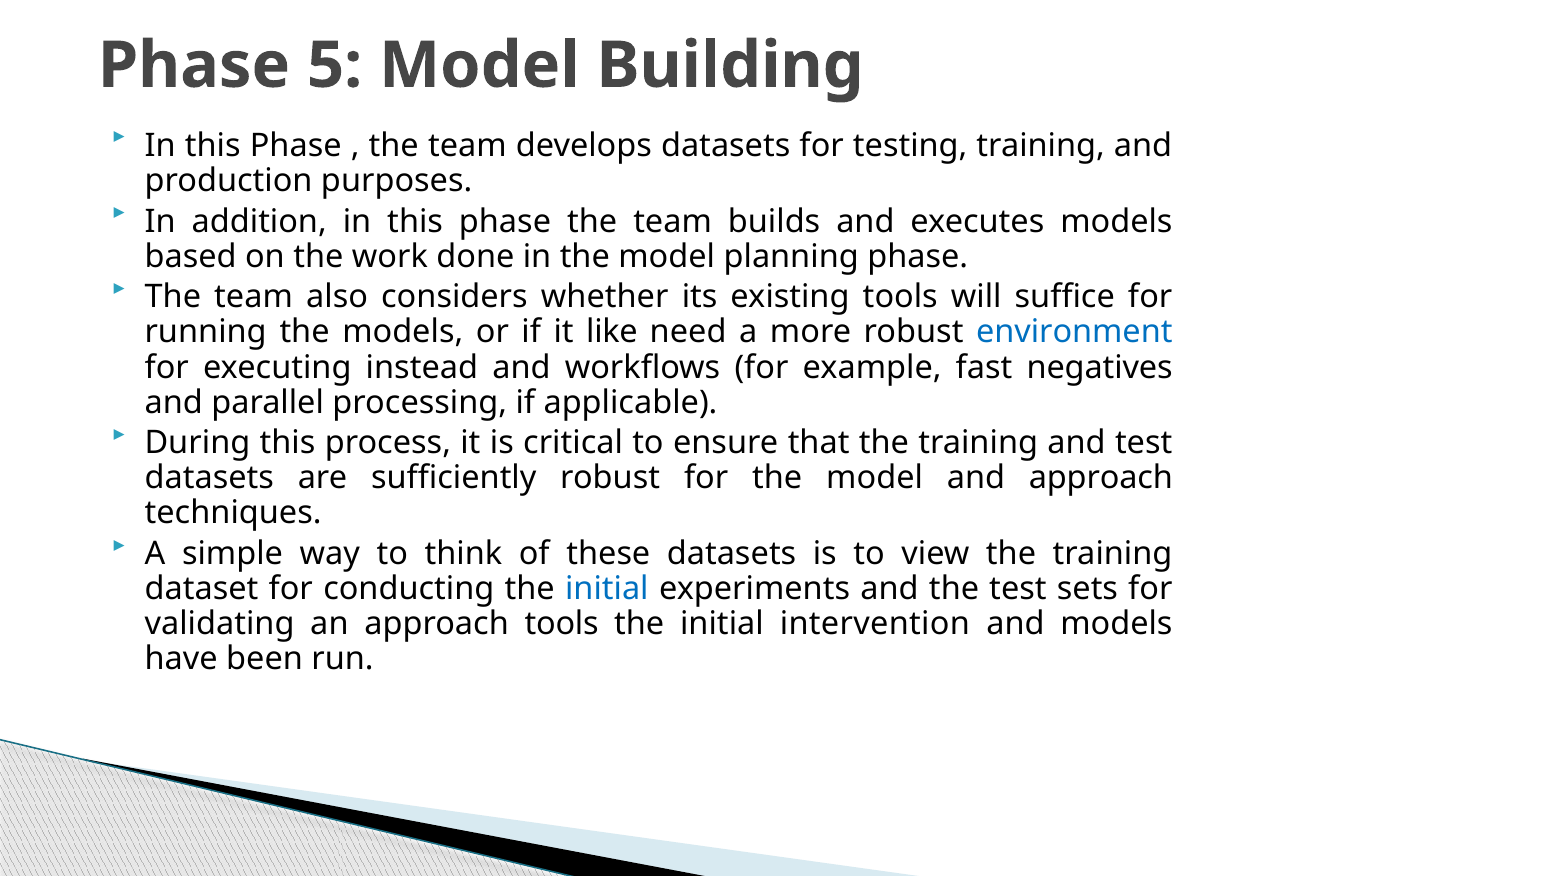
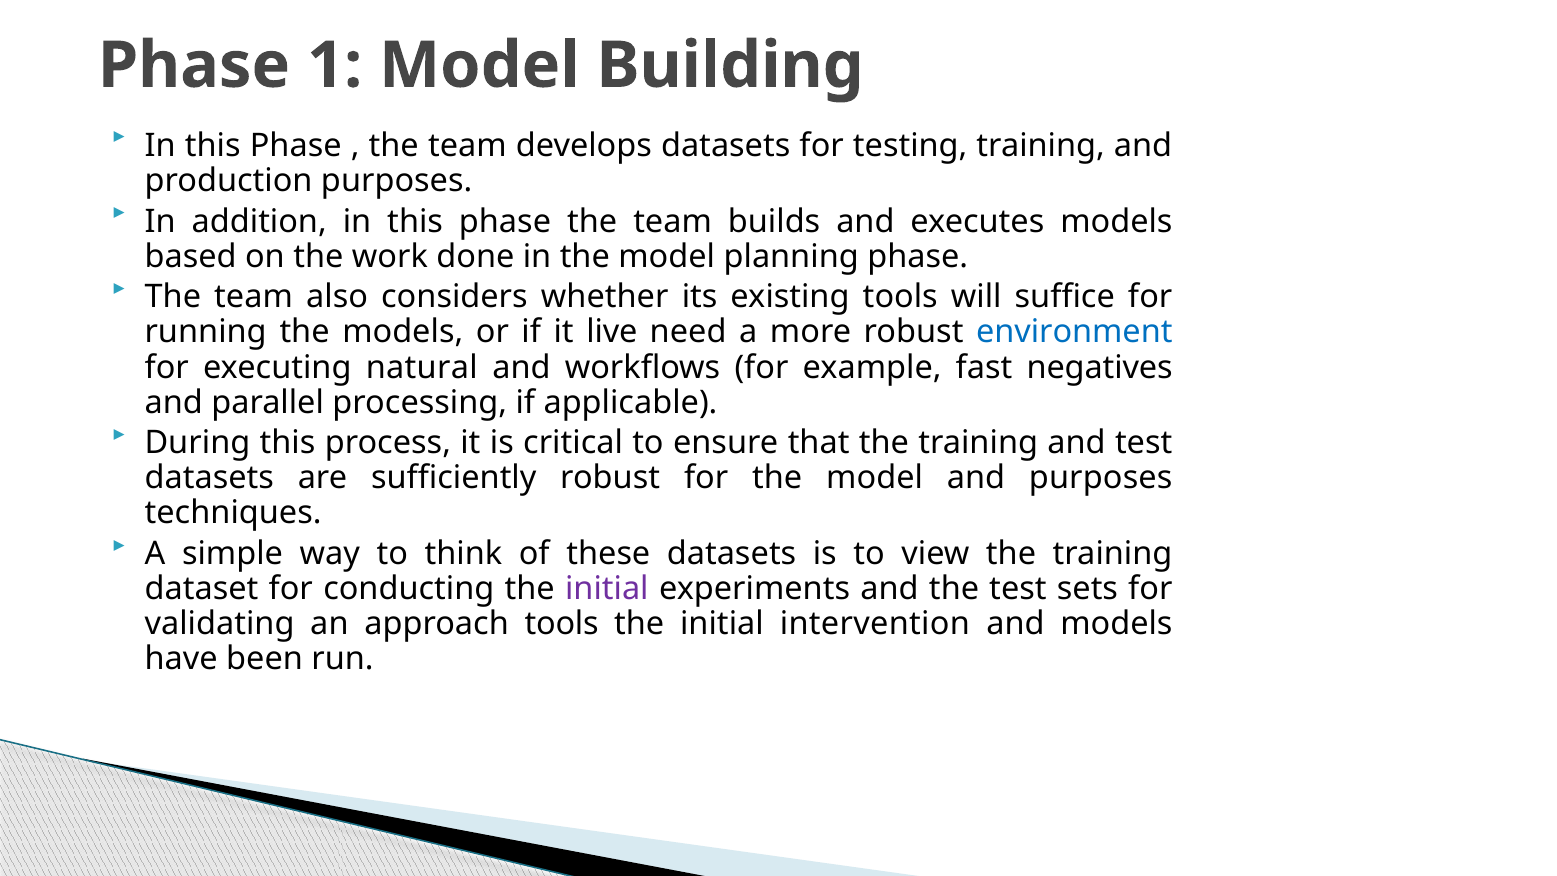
5: 5 -> 1 (335, 65)
like: like -> live (612, 332)
instead: instead -> natural (422, 367)
and approach: approach -> purposes (1101, 478)
initial colour: blue -> purple (607, 589)
